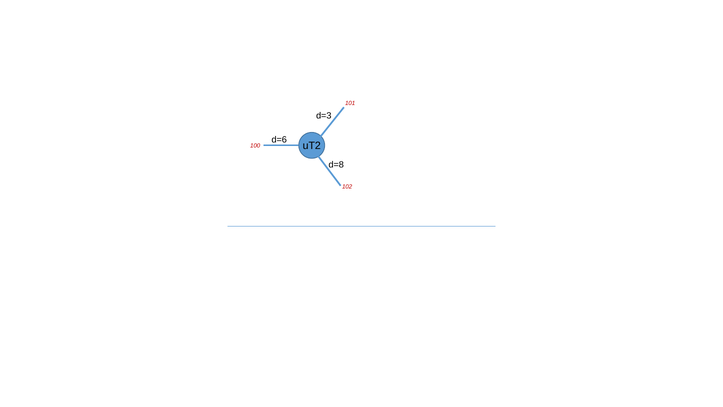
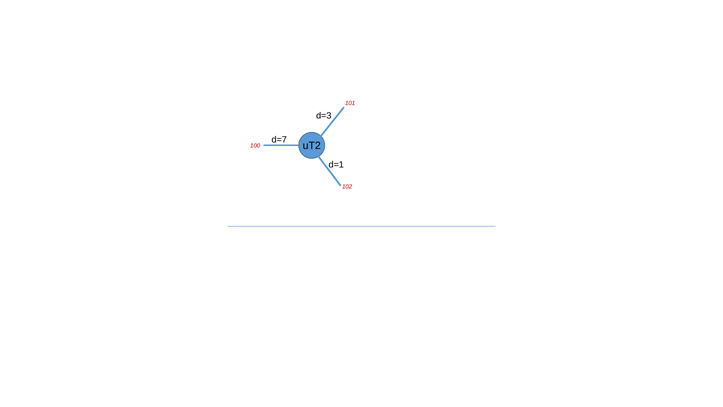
d=6: d=6 -> d=7 (279, 140)
d=8: d=8 -> d=1 (336, 165)
